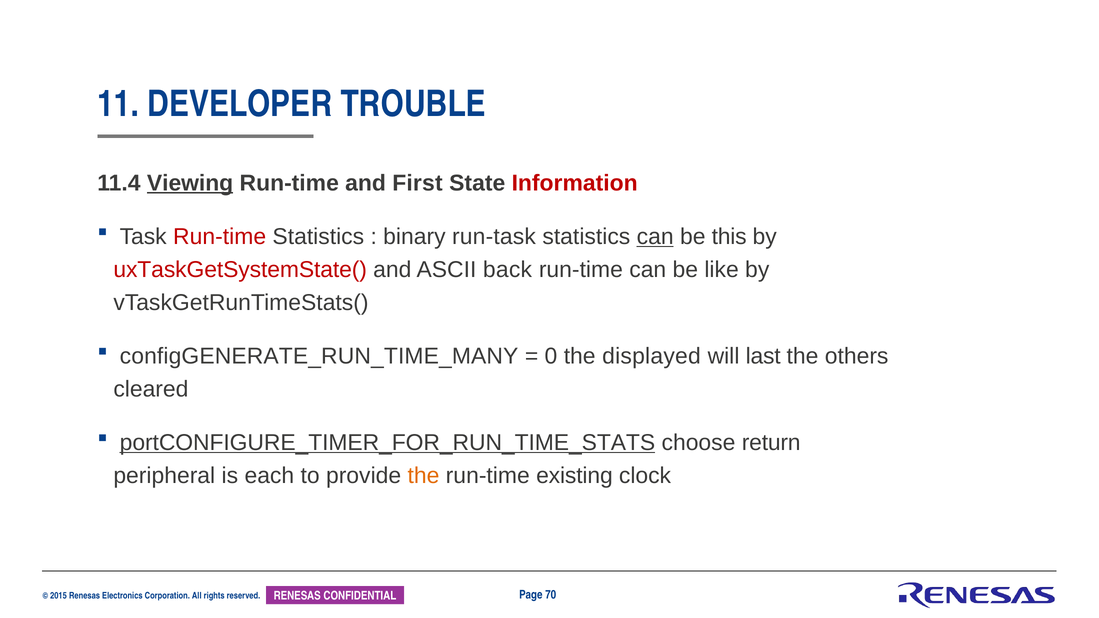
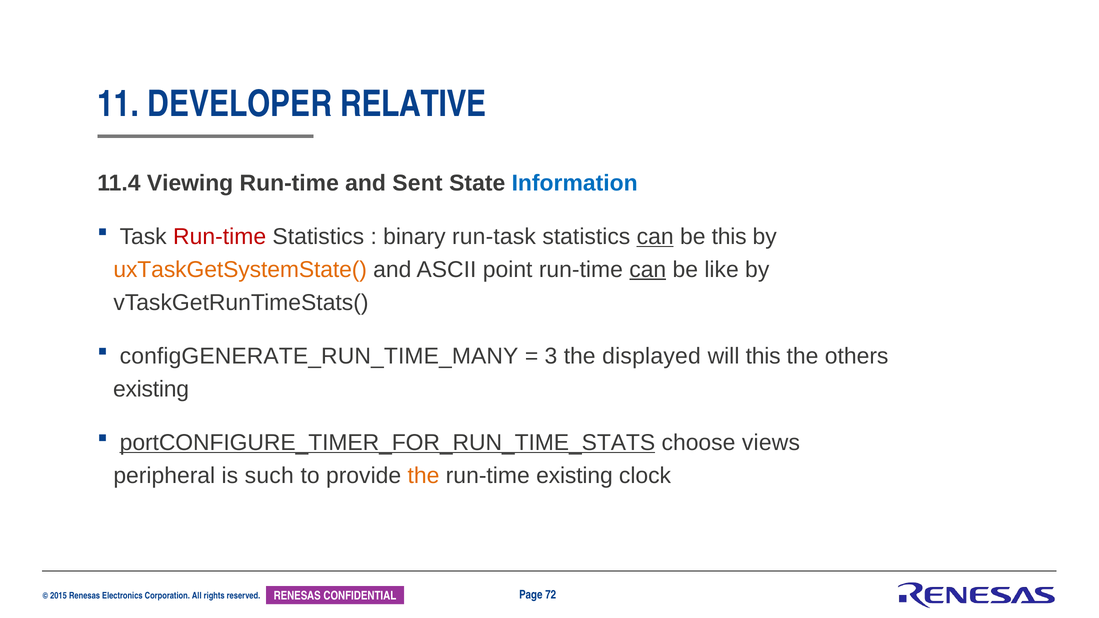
TROUBLE: TROUBLE -> RELATIVE (413, 104)
Viewing underline: present -> none (190, 183)
First: First -> Sent (417, 183)
Information colour: red -> blue (575, 183)
uxTaskGetSystemState( colour: red -> orange (240, 270)
back: back -> point (508, 270)
can underline: none -> present (648, 270)
0: 0 -> 3 (551, 356)
will last: last -> this (763, 356)
cleared: cleared -> existing (151, 389)
return: return -> views (771, 443)
each: each -> such (269, 476)
70: 70 -> 72 (551, 595)
